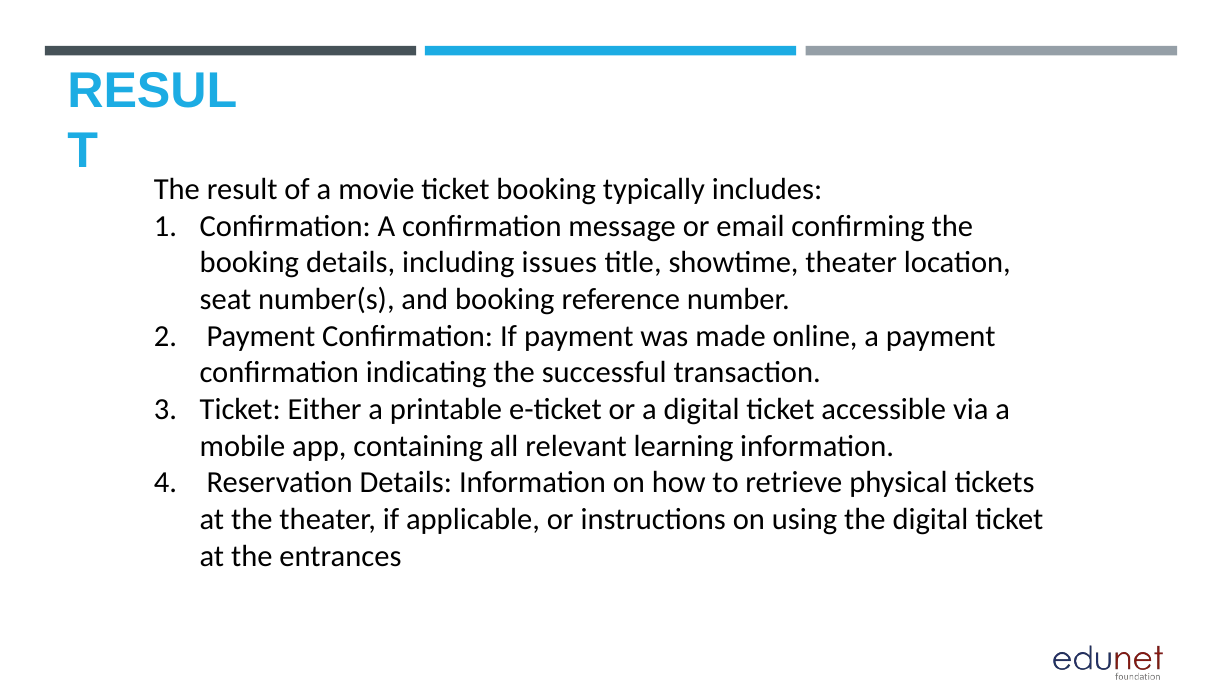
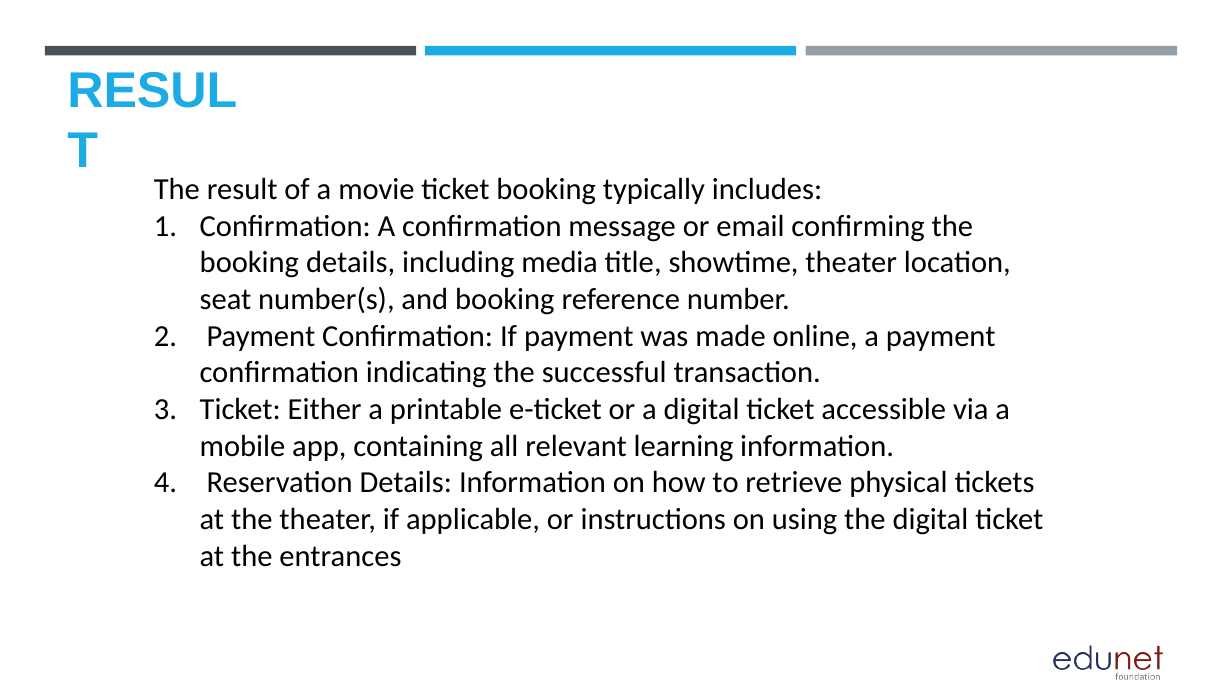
issues: issues -> media (560, 263)
